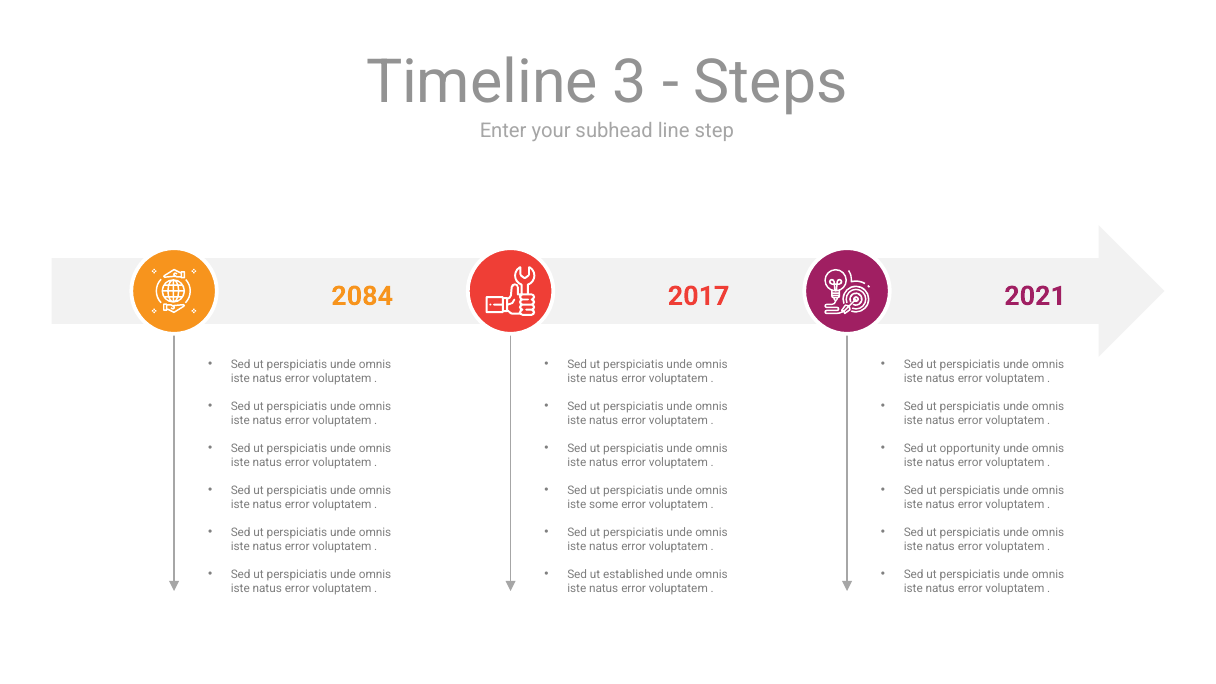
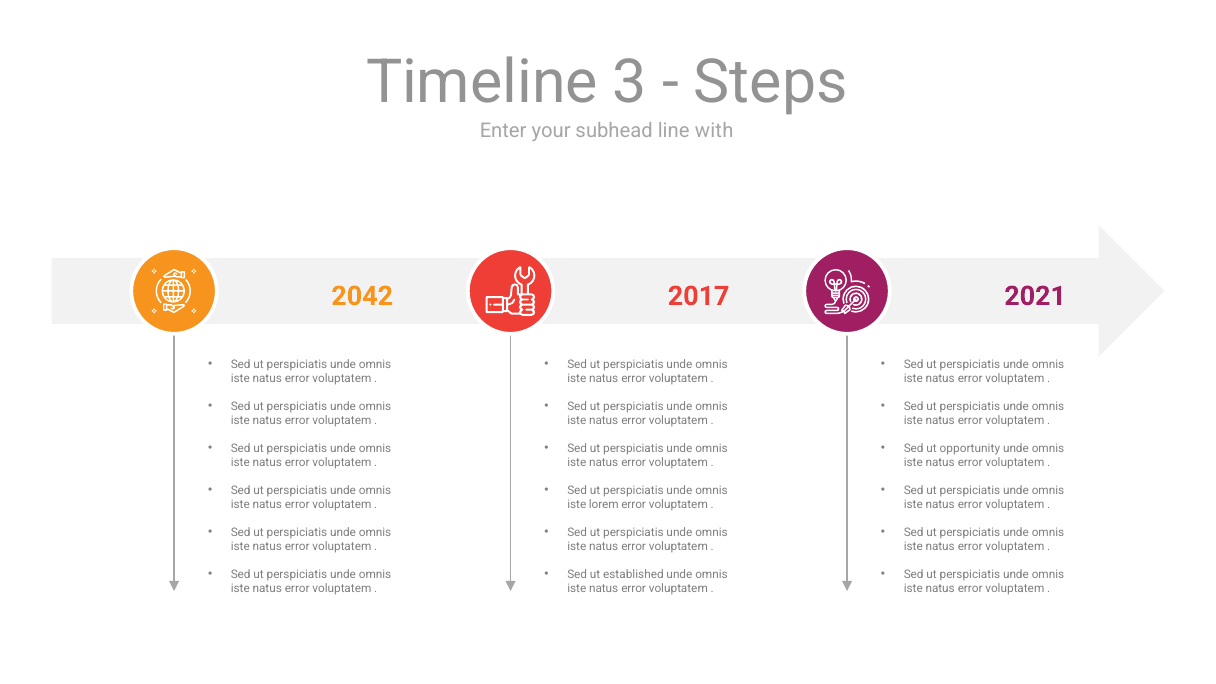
step: step -> with (714, 130)
2084: 2084 -> 2042 (362, 296)
some: some -> lorem (604, 505)
